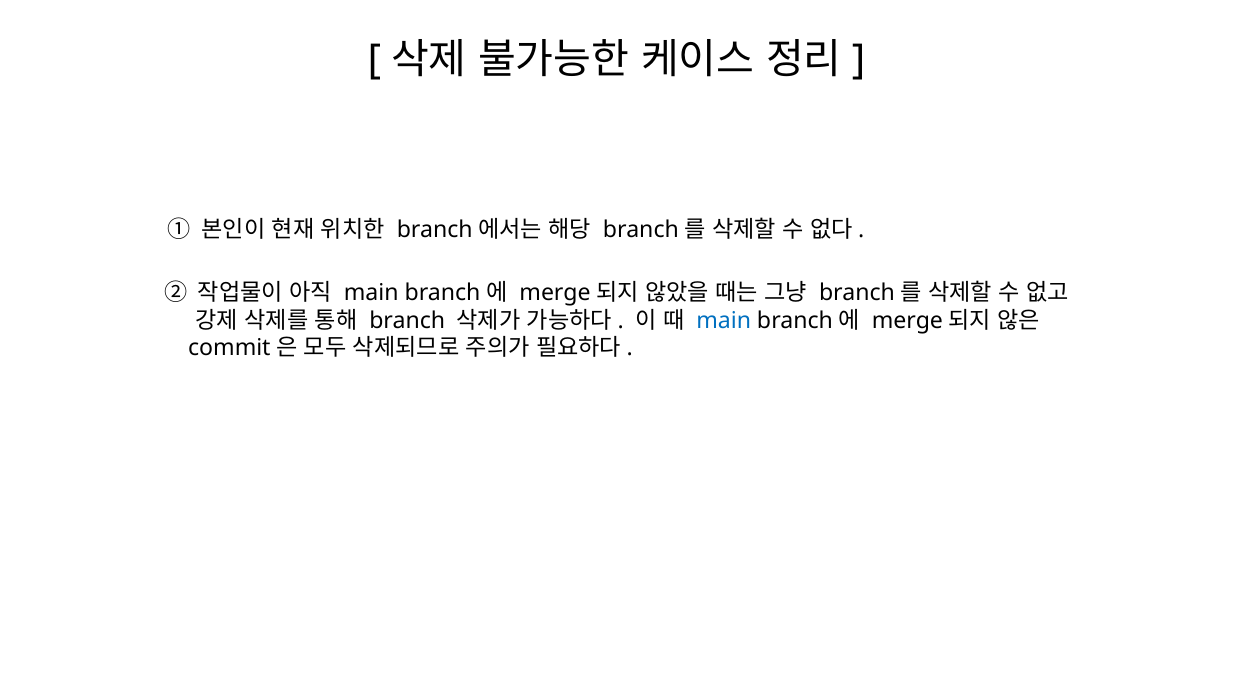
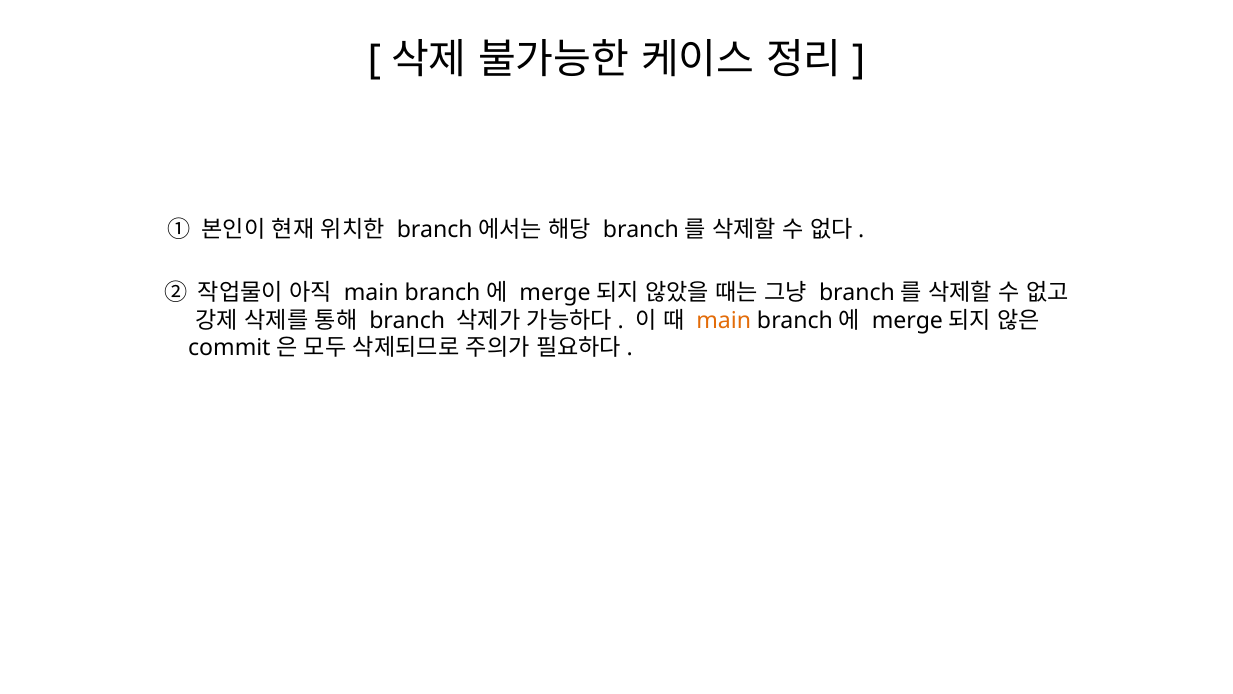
main colour: blue -> orange (724, 320)
